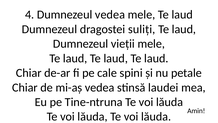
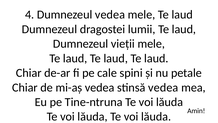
suliți: suliți -> lumii (142, 29)
stinsă laudei: laudei -> vedea (163, 87)
